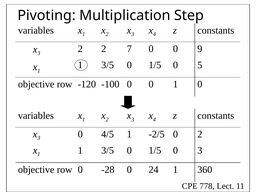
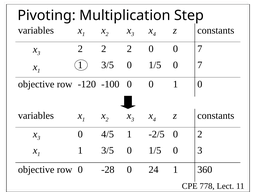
2 2 7: 7 -> 2 (129, 49)
0 0 9: 9 -> 7 (200, 49)
1/5 0 5: 5 -> 7 (200, 65)
